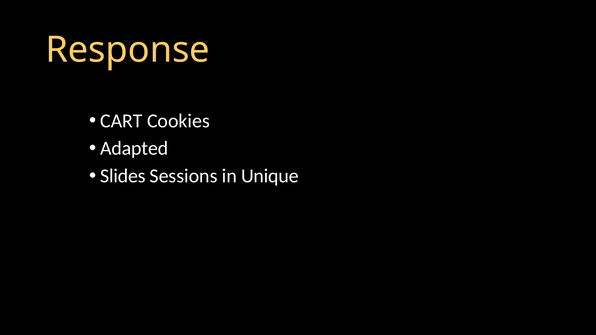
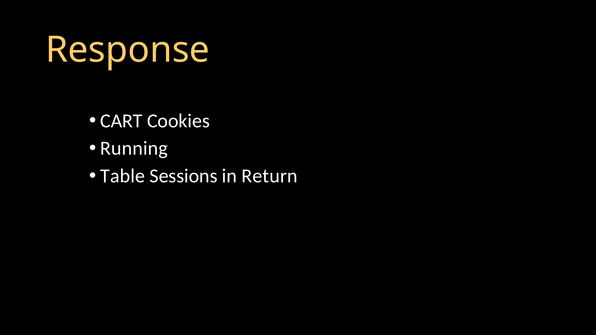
Adapted: Adapted -> Running (134, 149)
Slides: Slides -> Table (123, 176)
Unique: Unique -> Return (270, 176)
